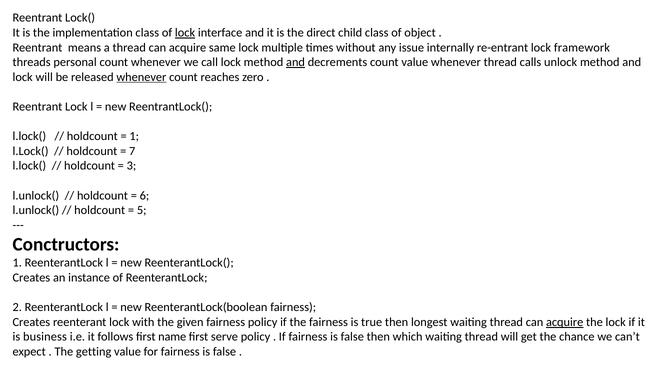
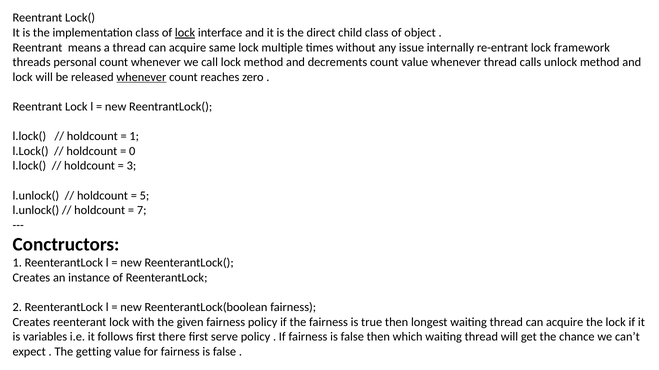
and underline: present -> none (296, 62)
7: 7 -> 0 (132, 151)
6: 6 -> 5 (144, 196)
5: 5 -> 7 (142, 211)
acquire underline: present -> none (565, 323)
business: business -> variables (45, 338)
name: name -> there (172, 338)
